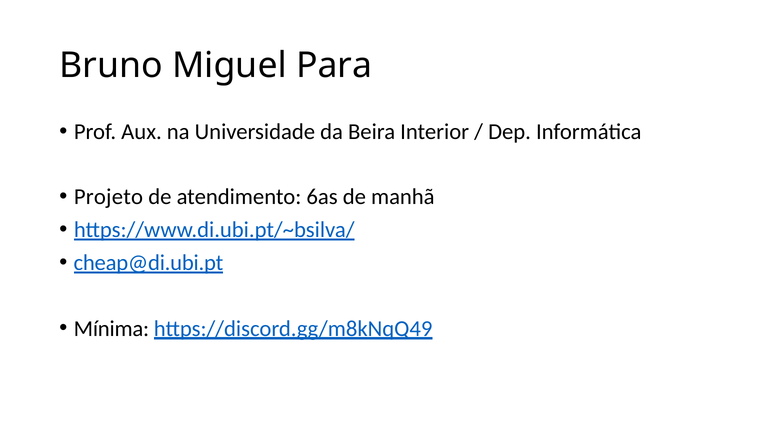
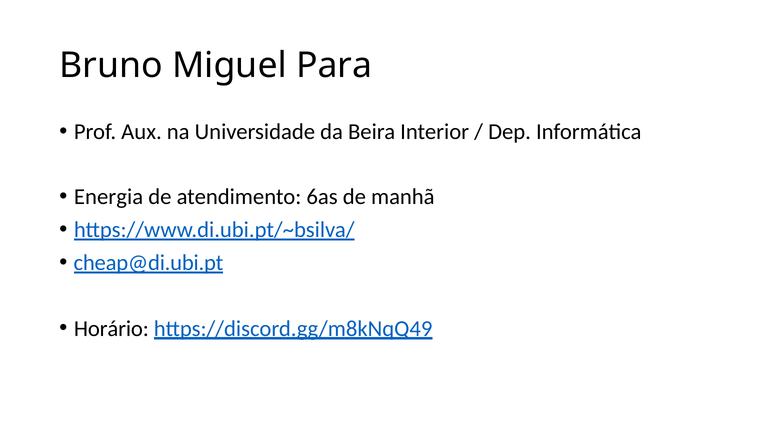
Projeto: Projeto -> Energia (109, 197)
Mínima: Mínima -> Horário (111, 328)
